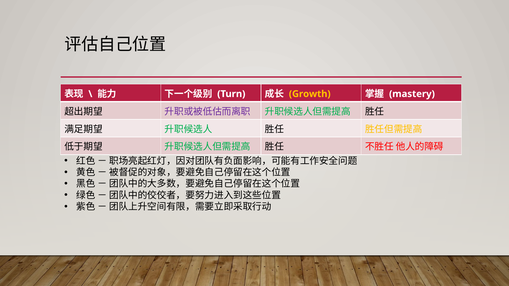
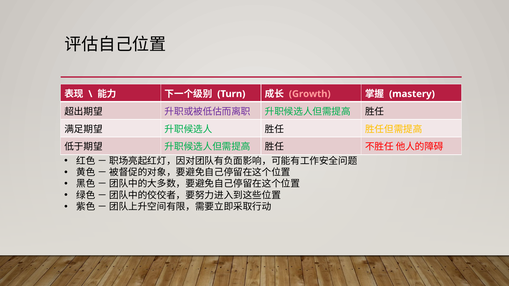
Growth colour: yellow -> pink (310, 94)
